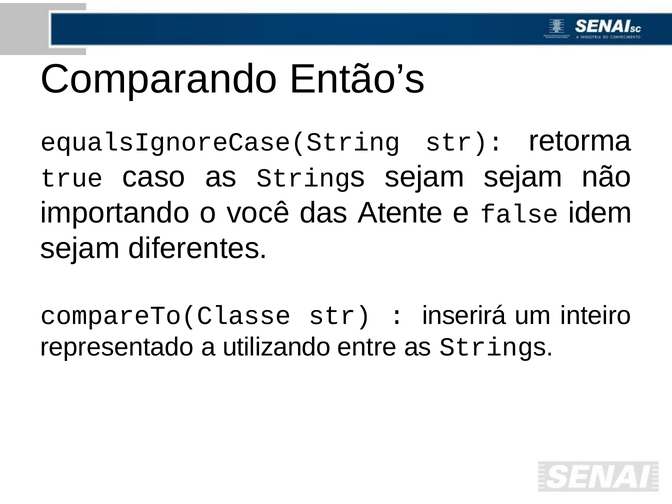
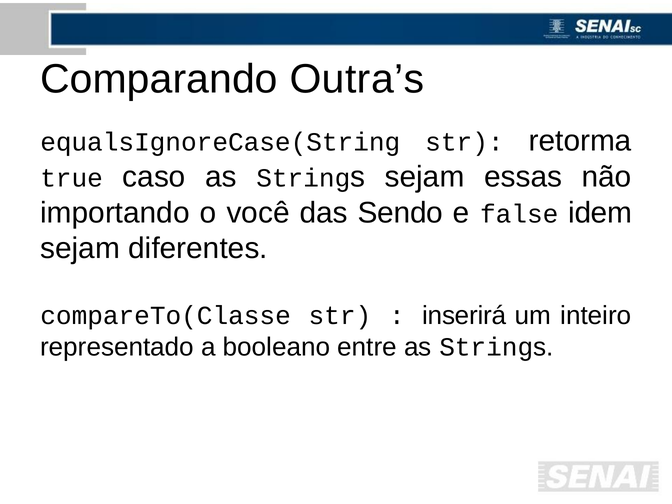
Então’s: Então’s -> Outra’s (357, 79)
sejam sejam: sejam -> essas (523, 177)
Atente: Atente -> Sendo (400, 213)
utilizando: utilizando -> booleano (277, 347)
